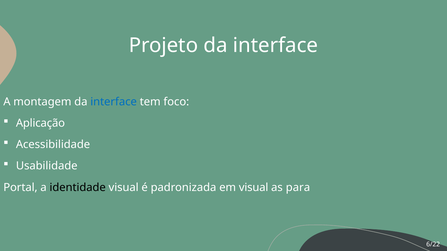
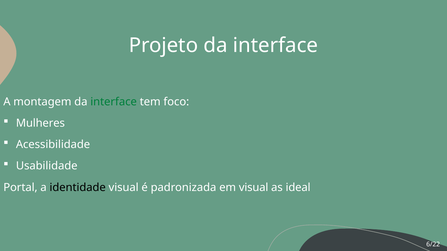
interface colour: blue -> green (114, 102)
Aplicação: Aplicação -> Mulheres (40, 123)
para: para -> ideal (298, 188)
